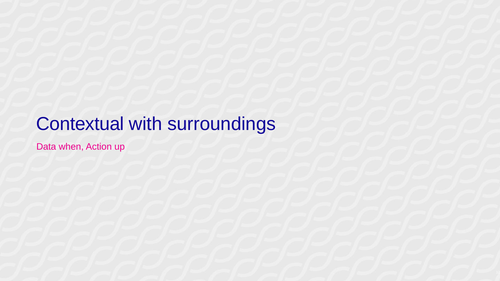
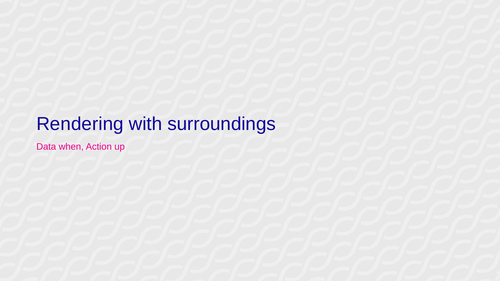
Contextual: Contextual -> Rendering (80, 124)
